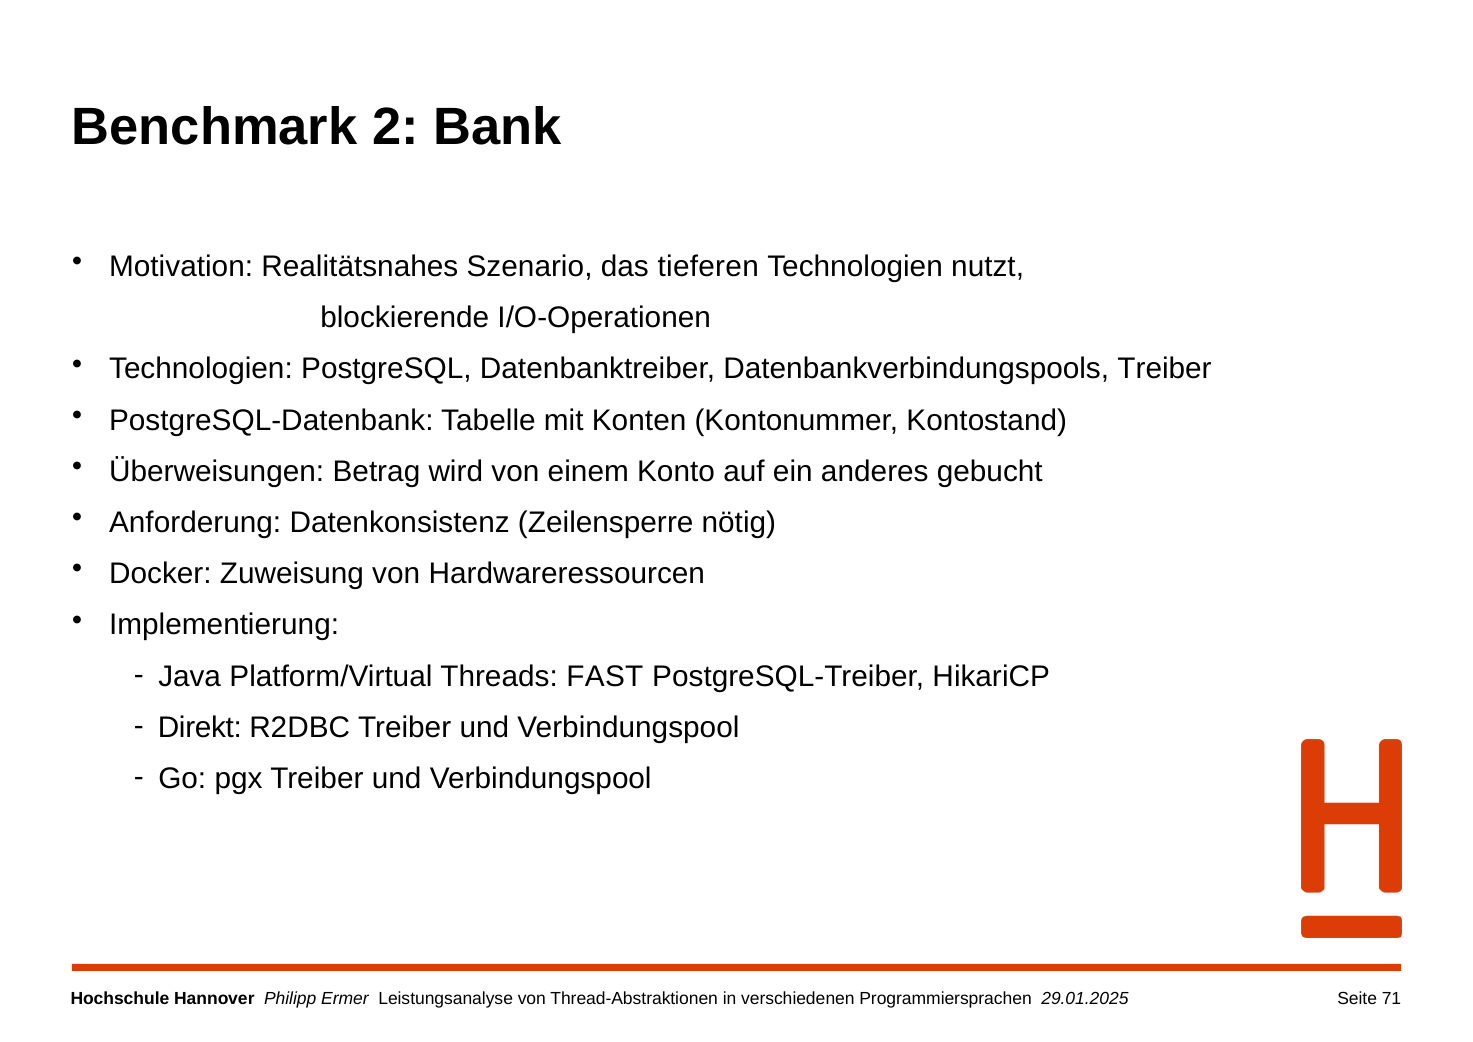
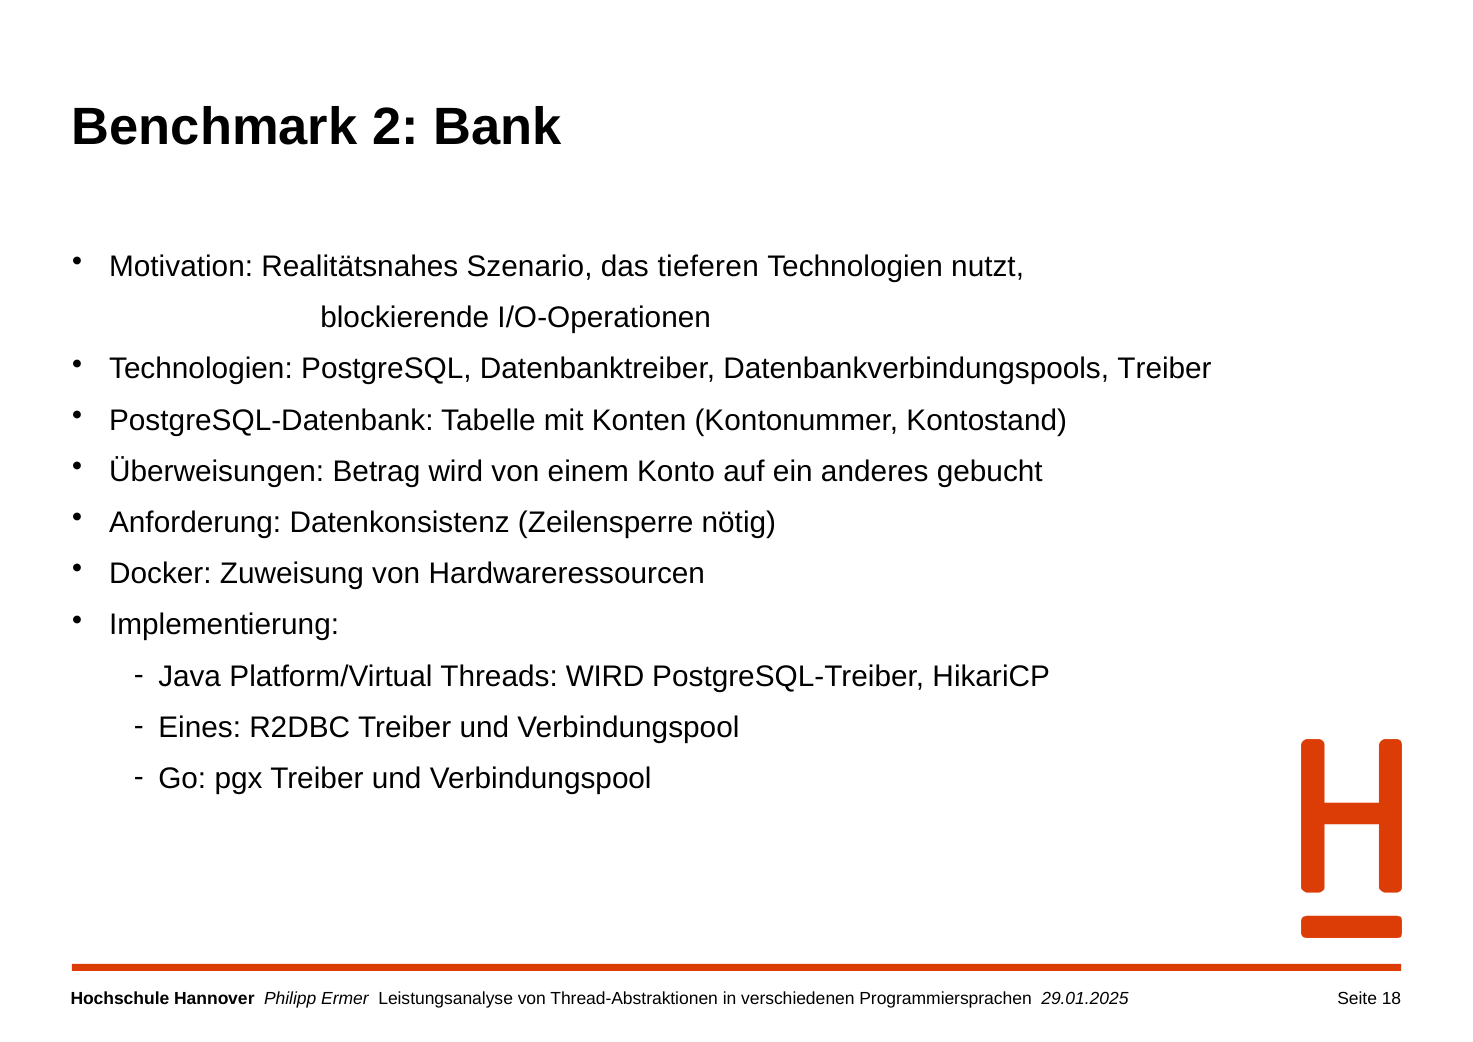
Threads FAST: FAST -> WIRD (605, 676)
Direkt: Direkt -> Eines (200, 727)
71: 71 -> 18 (1391, 999)
